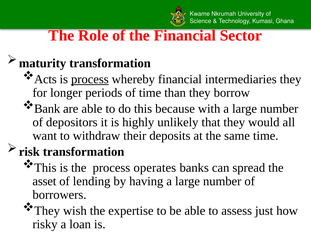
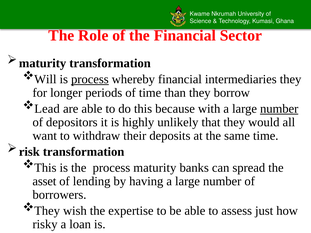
Acts: Acts -> Will (45, 79)
Bank: Bank -> Lead (47, 109)
number underline: none -> present (279, 109)
process operates: operates -> maturity (155, 168)
